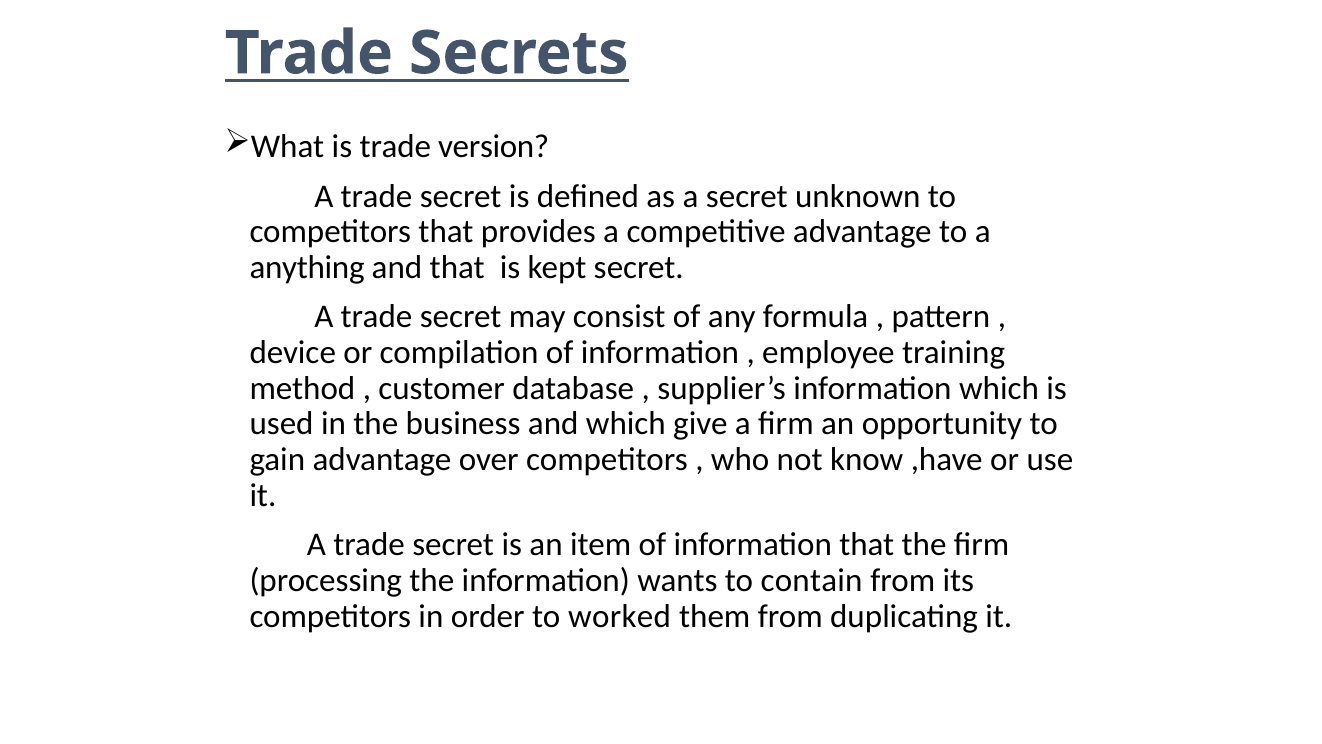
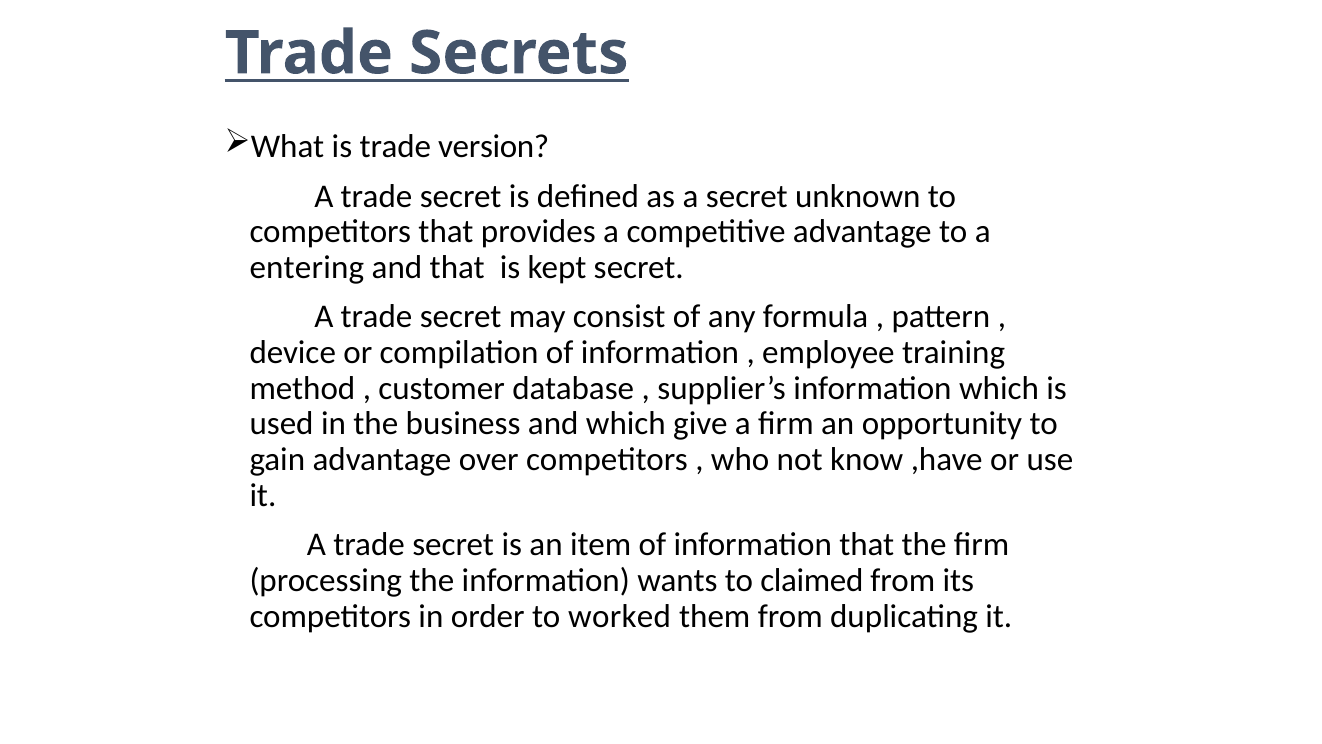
anything: anything -> entering (307, 267)
contain: contain -> claimed (812, 580)
